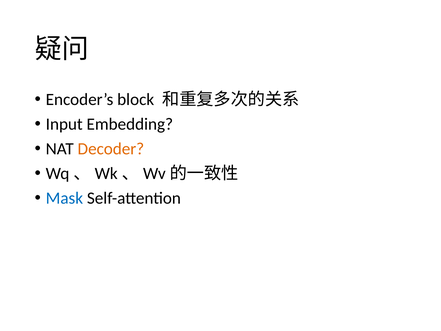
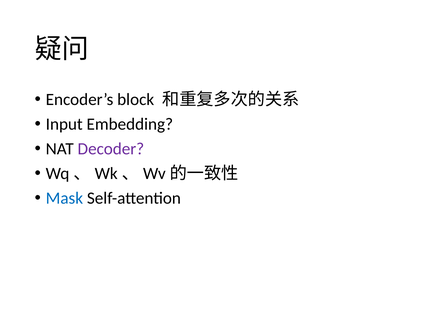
Decoder colour: orange -> purple (111, 149)
